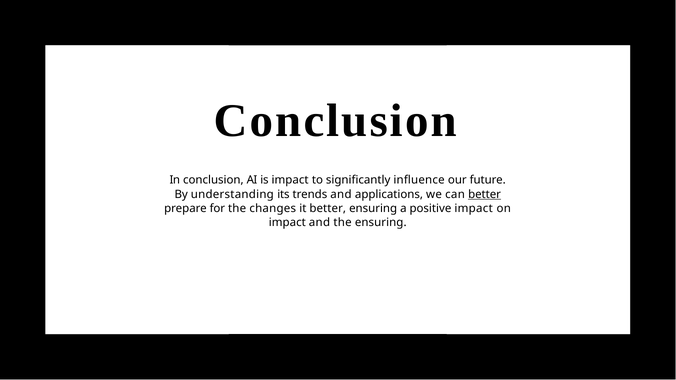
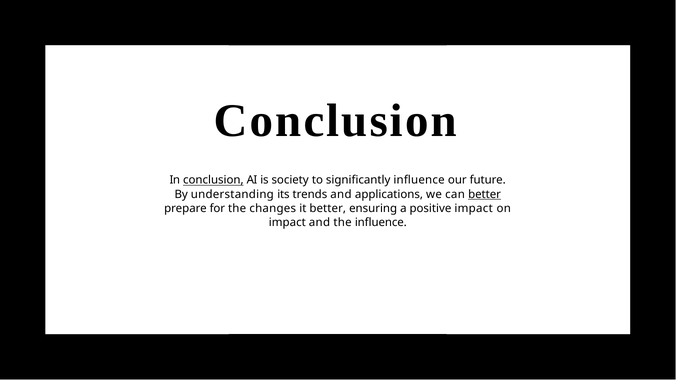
conclusion underline: none -> present (213, 180)
is impact: impact -> society (290, 180)
the ensuring: ensuring -> inﬂuence (381, 223)
